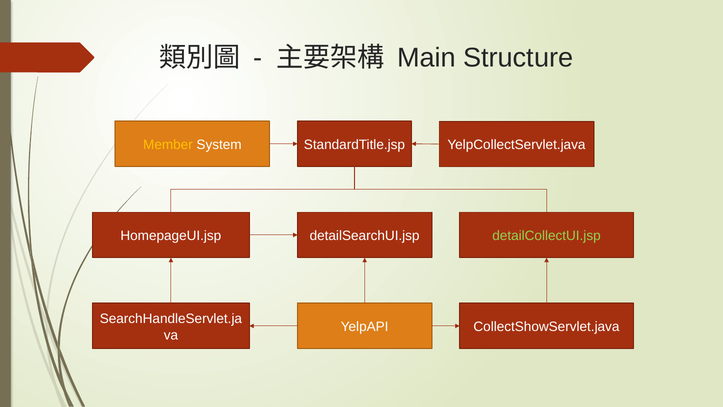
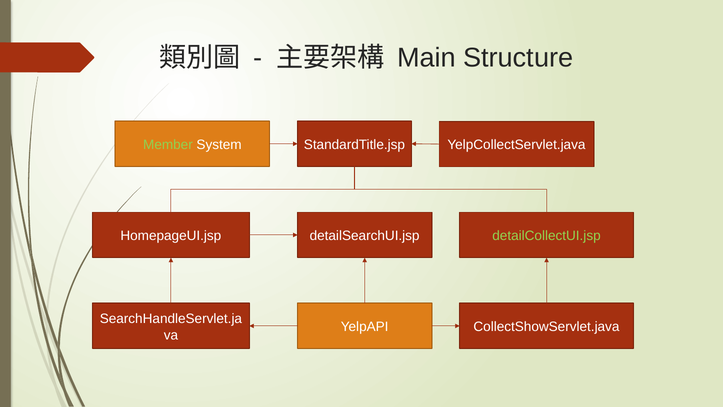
Member colour: yellow -> light green (168, 145)
